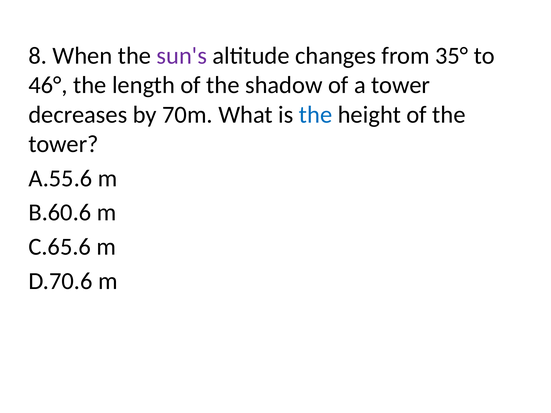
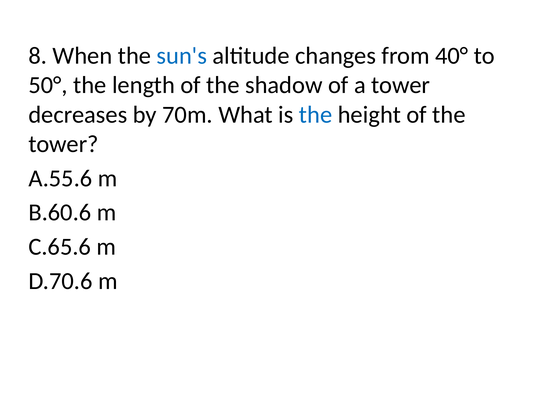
sun's colour: purple -> blue (182, 56)
35°: 35° -> 40° (452, 56)
46°: 46° -> 50° (48, 85)
